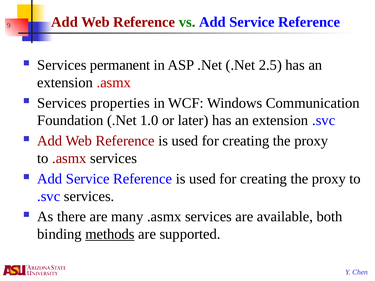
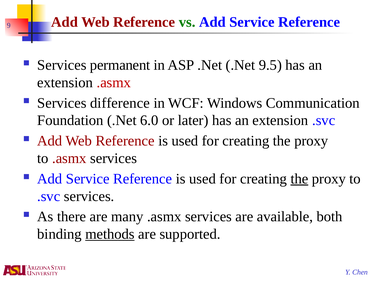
2.5: 2.5 -> 9.5 (270, 65)
properties: properties -> difference (120, 103)
1.0: 1.0 -> 6.0 (149, 121)
the underline: none -> present (299, 179)
